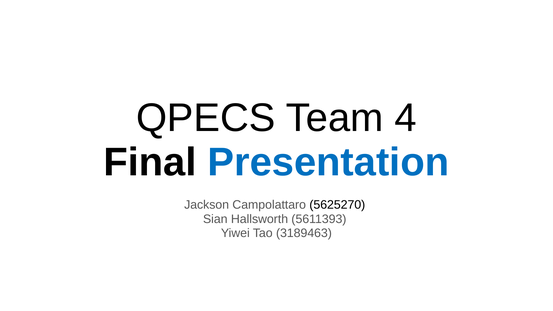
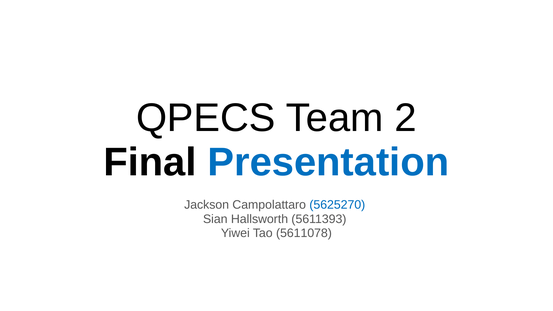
4: 4 -> 2 (406, 118)
5625270 colour: black -> blue (337, 205)
3189463: 3189463 -> 5611078 (304, 233)
